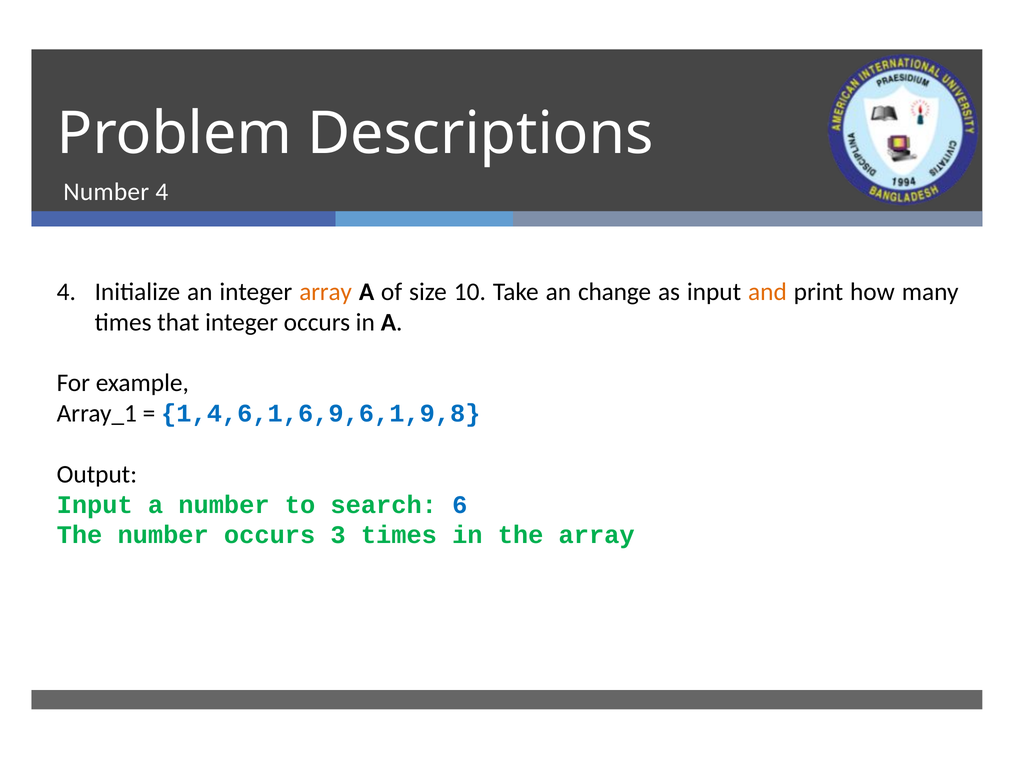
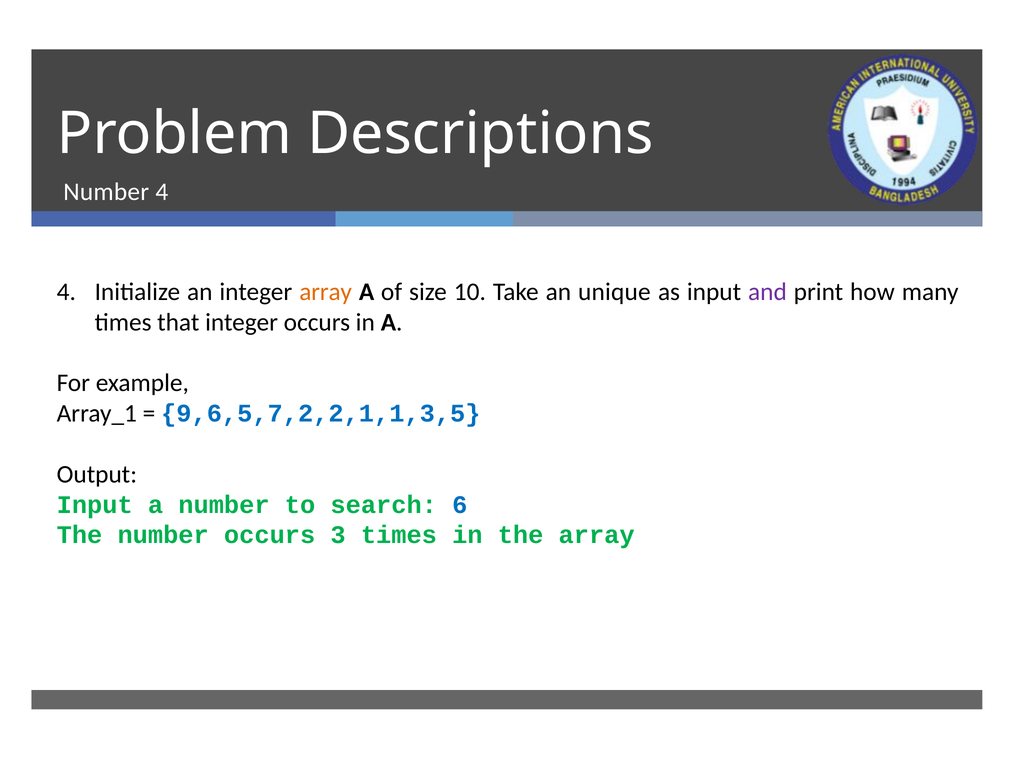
change: change -> unique (614, 292)
and colour: orange -> purple (767, 292)
1,4,6,1,6,9,6,1,9,8: 1,4,6,1,6,9,6,1,9,8 -> 9,6,5,7,2,2,1,1,3,5 (321, 414)
